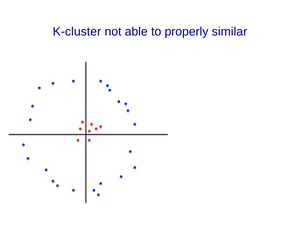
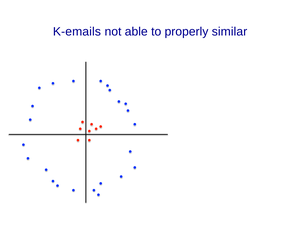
K-cluster: K-cluster -> K-emails (77, 32)
